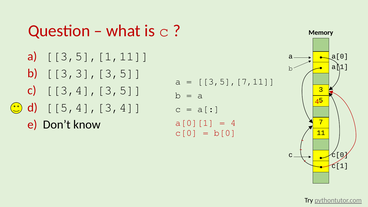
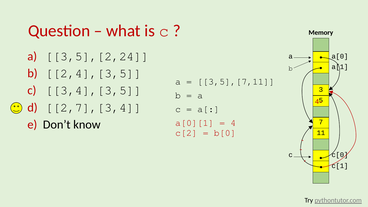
3,5],[1,11: 3,5],[1,11 -> 3,5],[2,24 (97, 56)
3,3],[3,5: 3,3],[3,5 -> 2,4],[3,5 (94, 73)
5,4],[3,4: 5,4],[3,4 -> 2,7],[3,4 (94, 107)
c[0: c[0 -> c[2 (186, 133)
